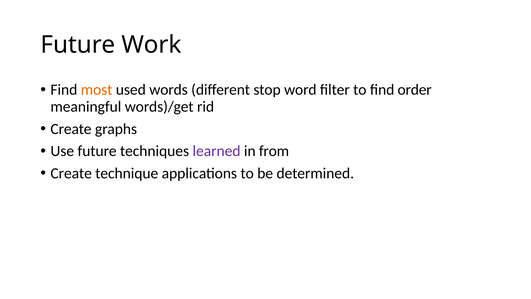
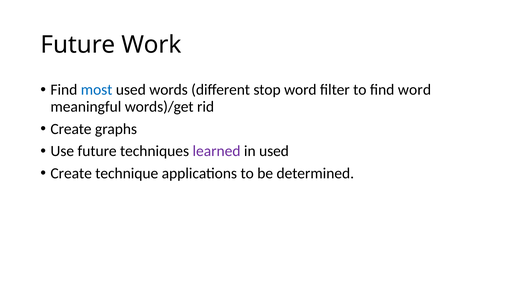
most colour: orange -> blue (97, 90)
find order: order -> word (414, 90)
in from: from -> used (274, 151)
